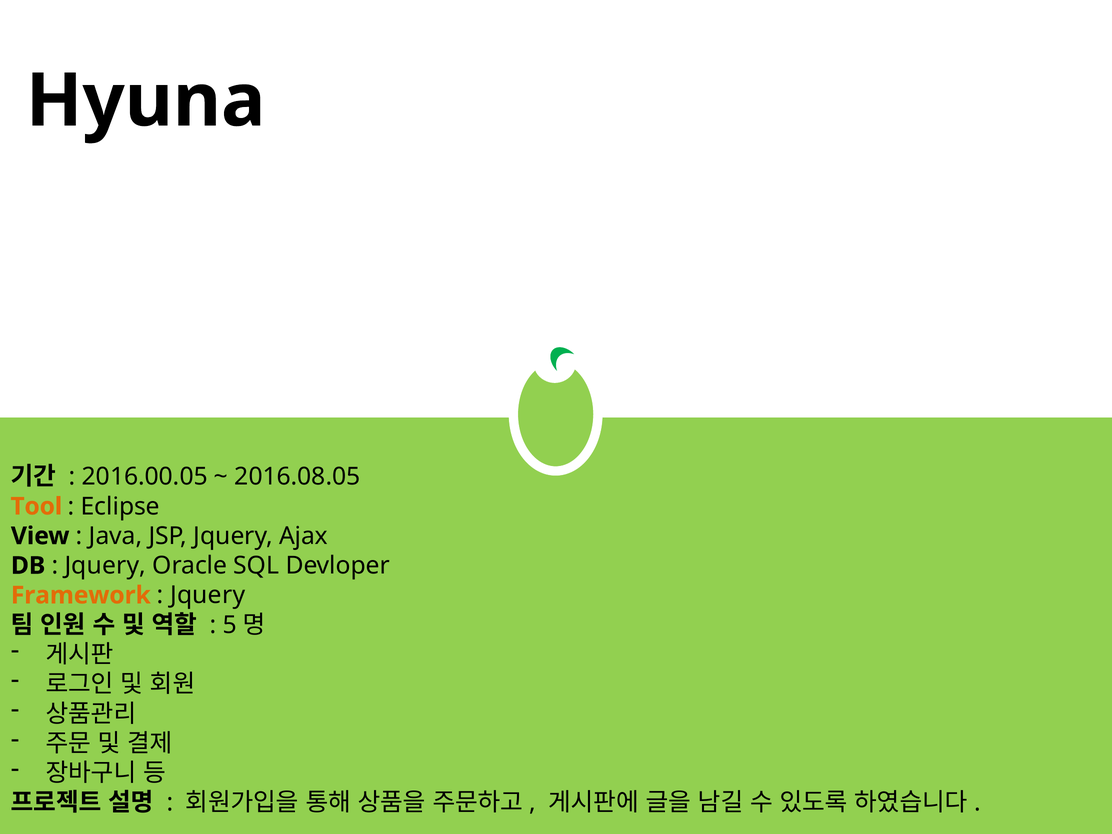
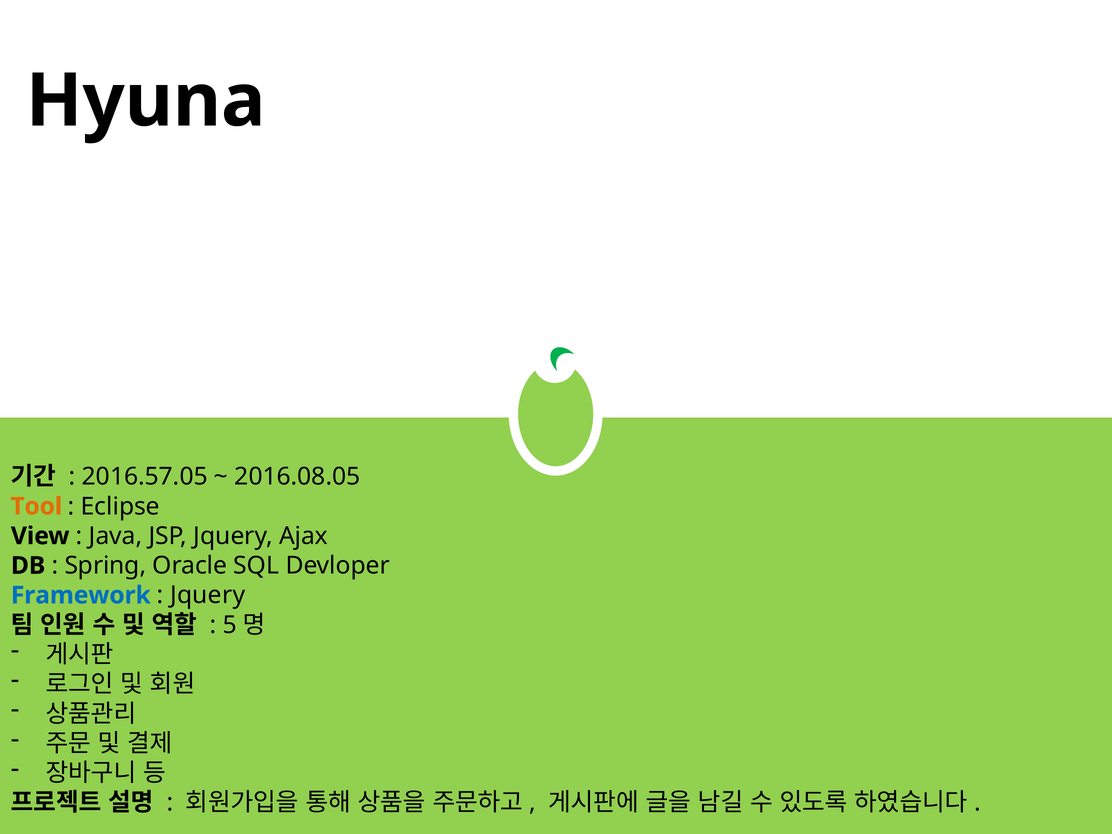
2016.00.05: 2016.00.05 -> 2016.57.05 (145, 477)
Jquery: Jquery -> Spring (105, 566)
Framework colour: orange -> blue (81, 595)
